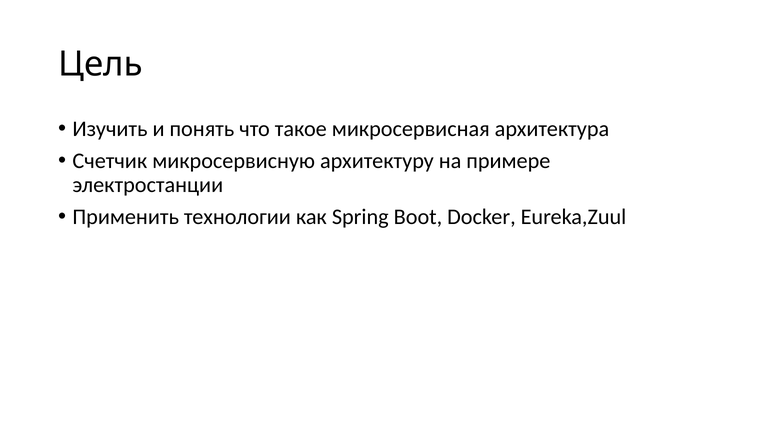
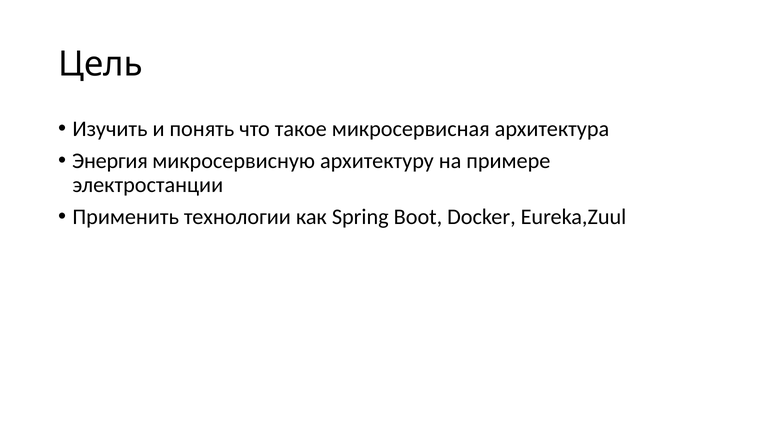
Счетчик: Счетчик -> Энергия (110, 161)
